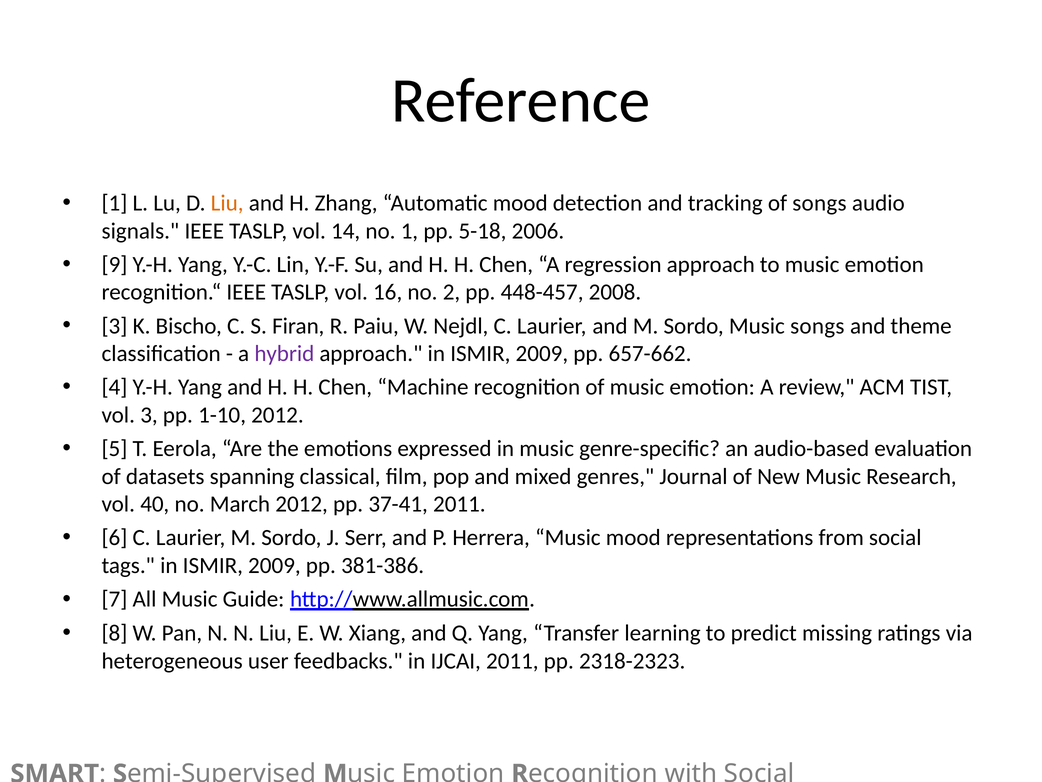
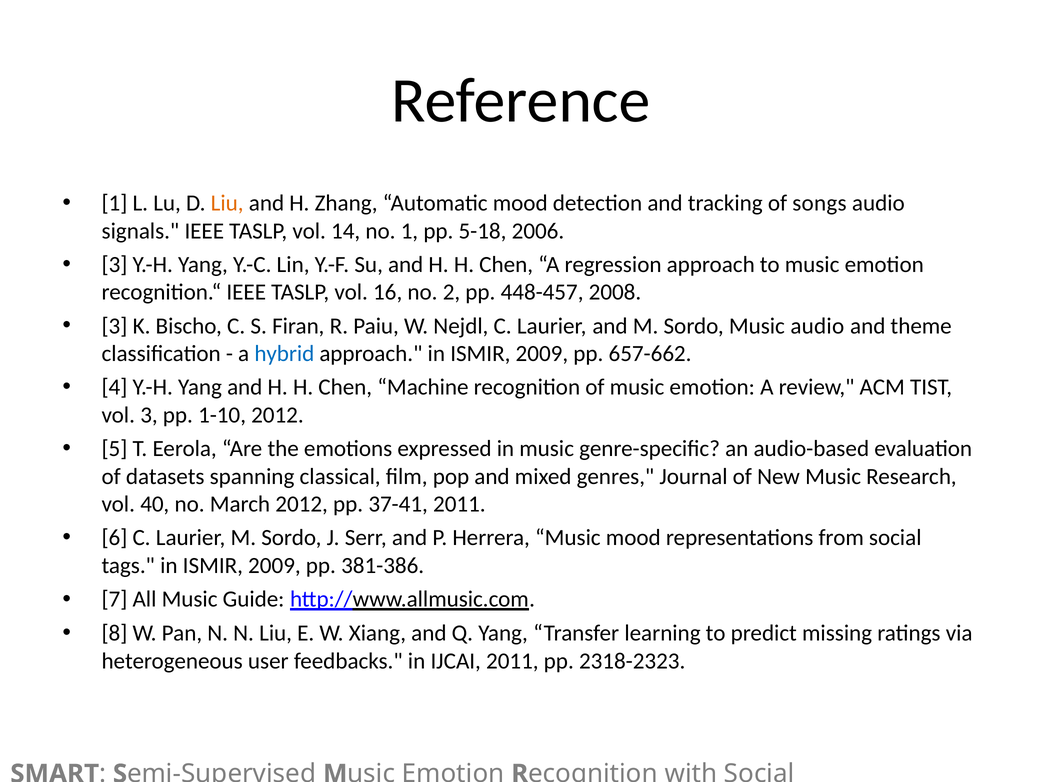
9: 9 -> 3 (115, 264)
Music songs: songs -> audio (817, 326)
hybrid colour: purple -> blue (284, 353)
